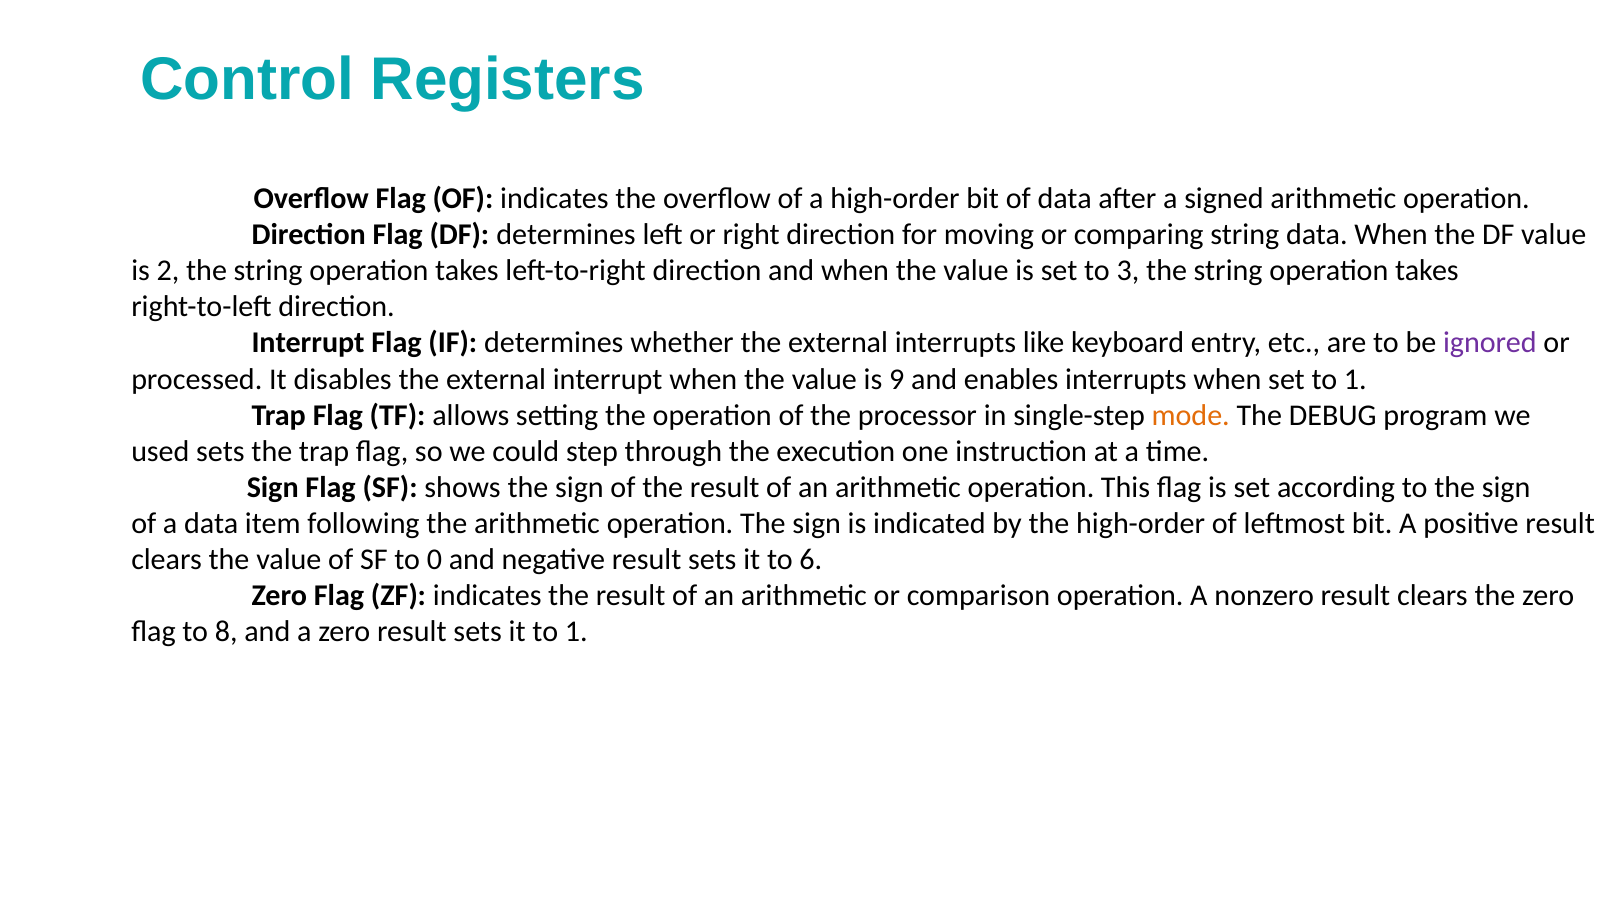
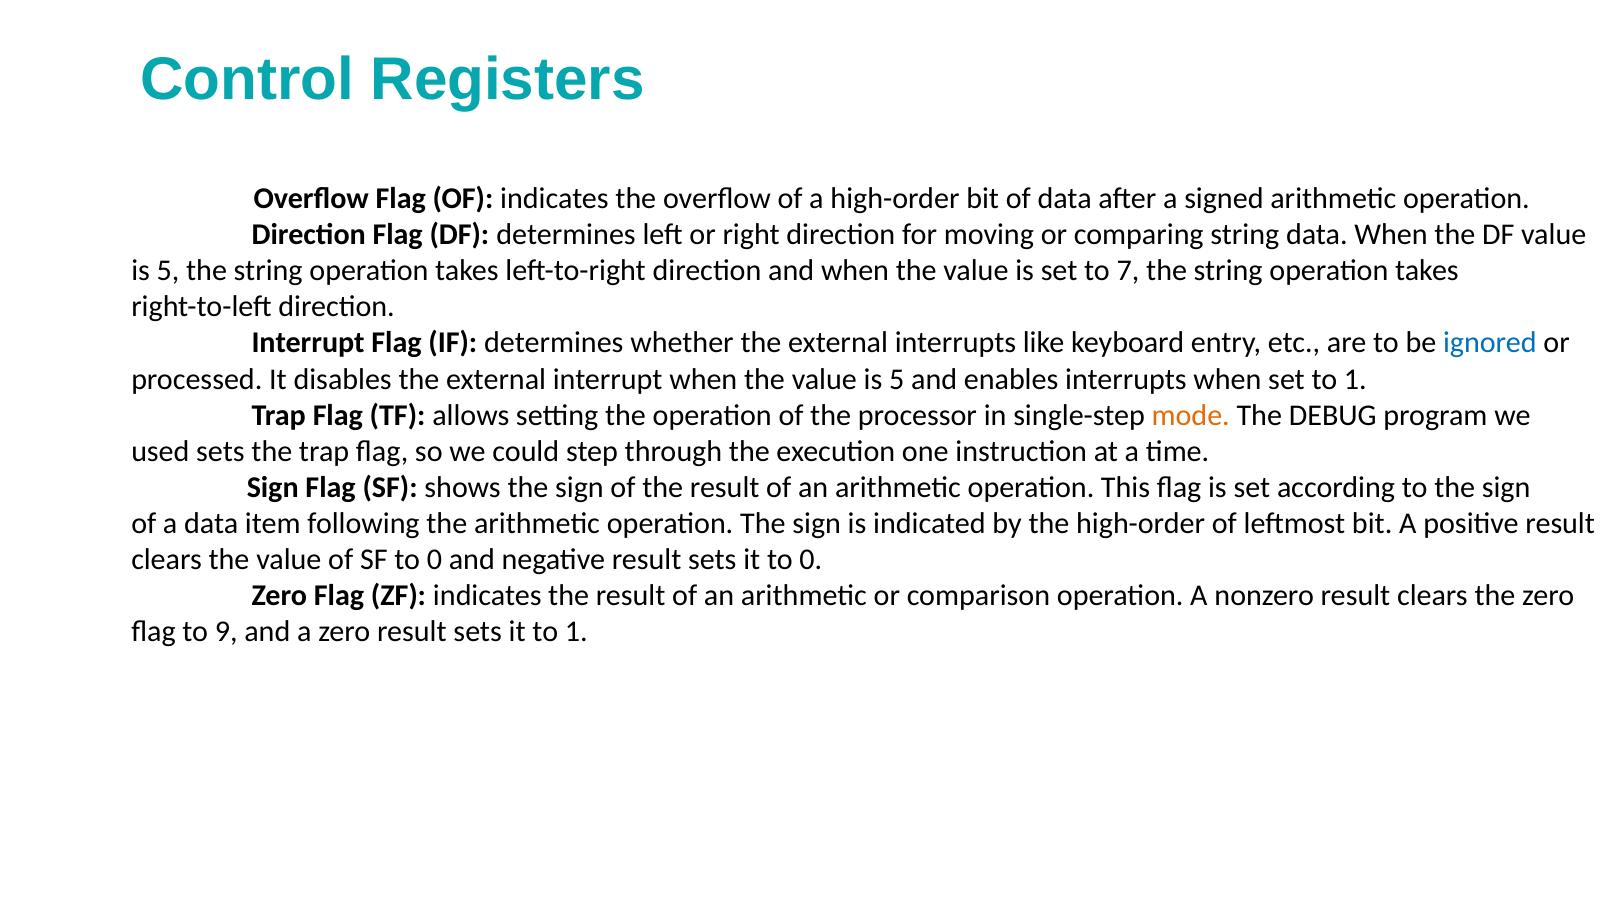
2: 2 -> 5 (168, 271)
3: 3 -> 7 (1128, 271)
ignored colour: purple -> blue (1490, 343)
the value is 9: 9 -> 5 (897, 379)
it to 6: 6 -> 0 (811, 560)
8: 8 -> 9 (226, 632)
